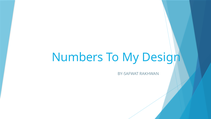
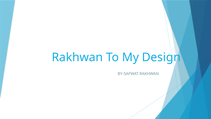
Numbers: Numbers -> Rakhwan (77, 57)
